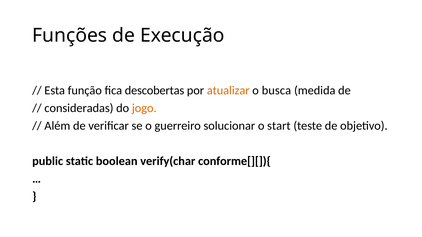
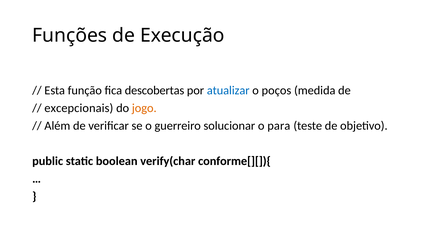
atualizar colour: orange -> blue (228, 91)
busca: busca -> poços (276, 91)
consideradas: consideradas -> excepcionais (79, 108)
start: start -> para (279, 126)
